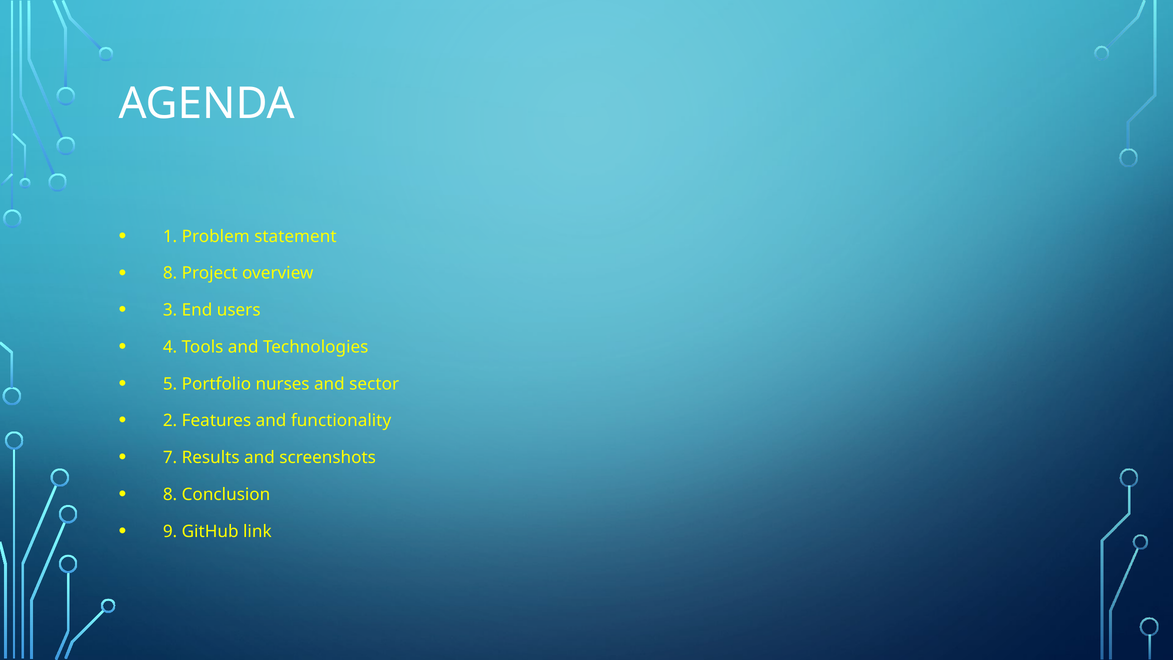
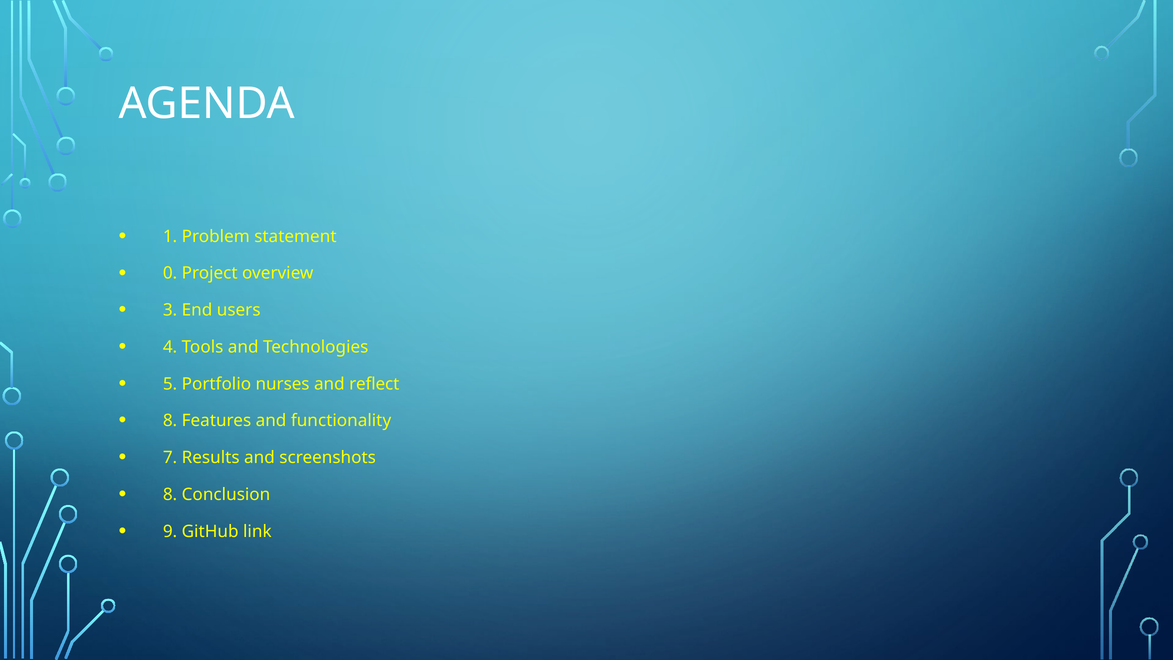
8: 8 -> 0 (170, 273)
sector: sector -> reflect (374, 384)
2: 2 -> 8 (170, 421)
